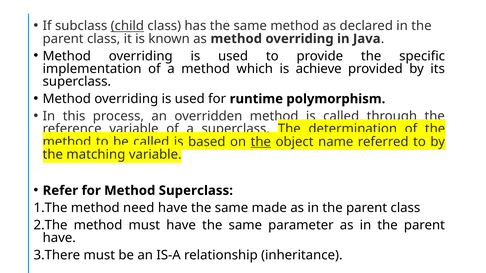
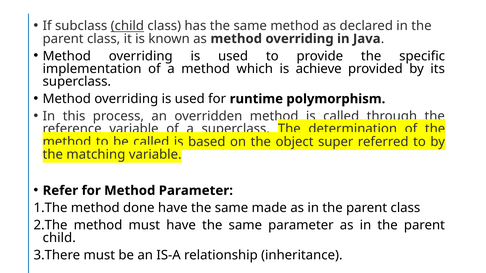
the underline: present -> none (261, 142)
name: name -> super (336, 142)
Method Superclass: Superclass -> Parameter (196, 191)
need: need -> done (139, 208)
have: have -> child (59, 238)
